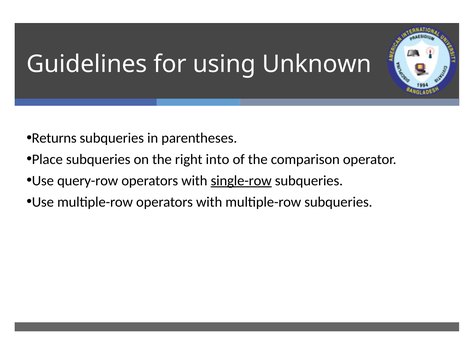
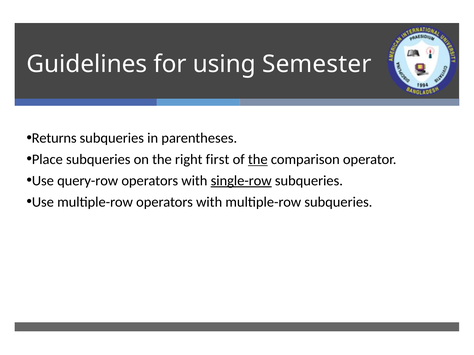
Unknown: Unknown -> Semester (317, 64)
into: into -> first (218, 160)
the underline: none -> present (258, 160)
